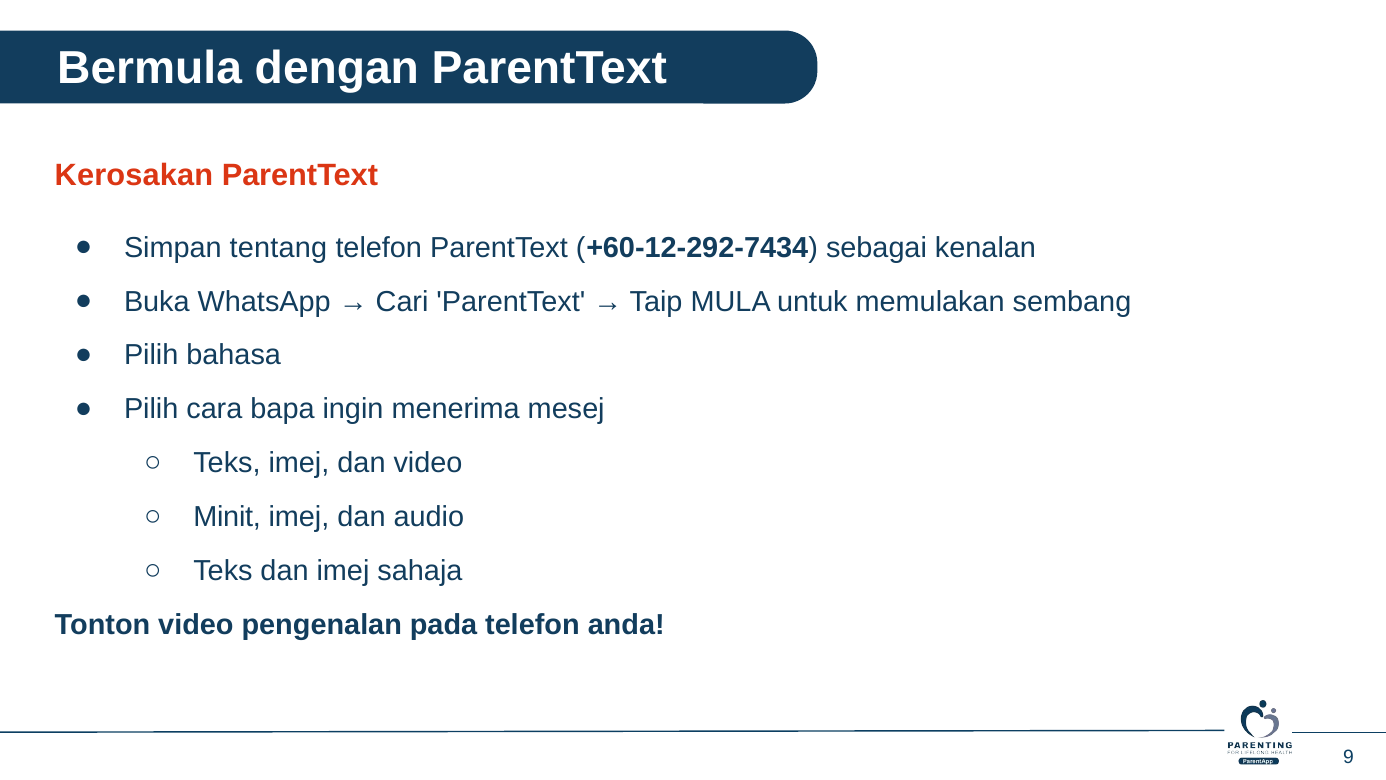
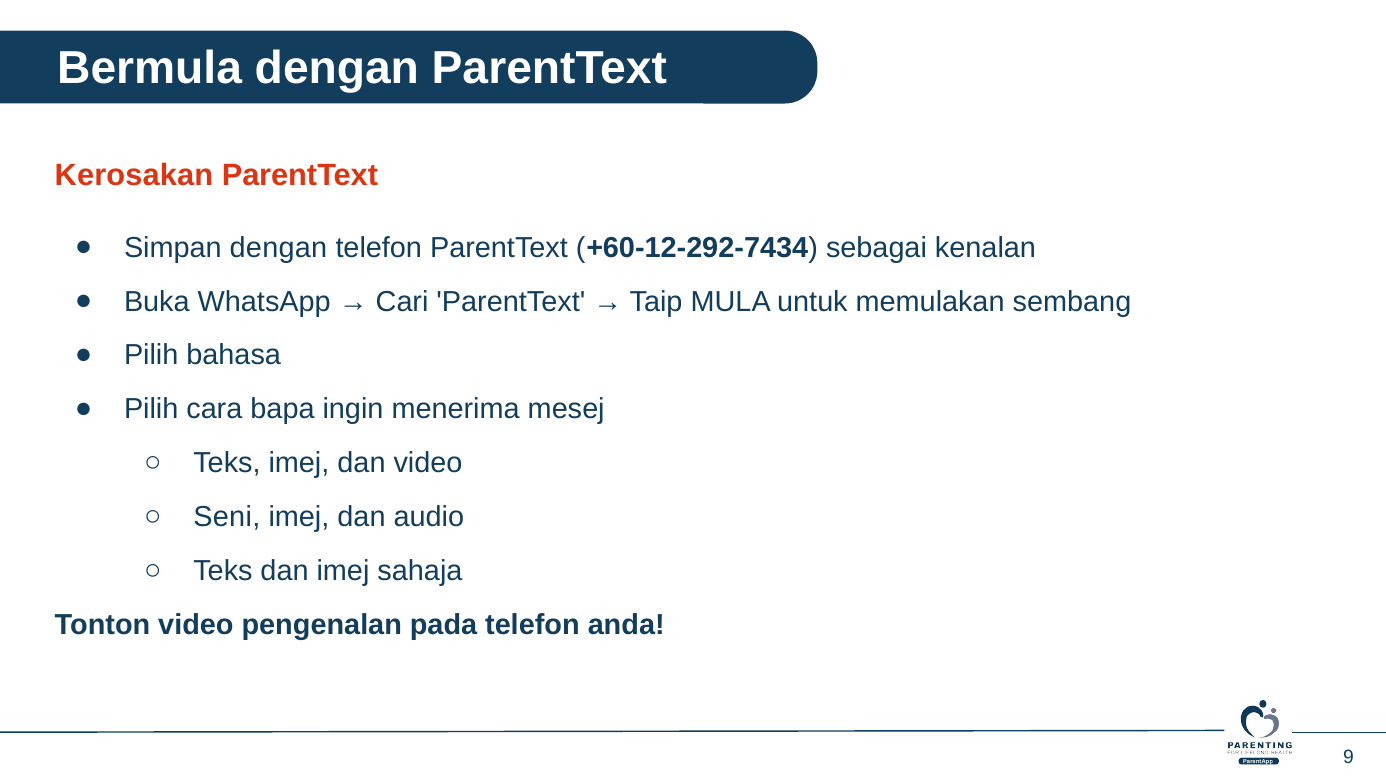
Simpan tentang: tentang -> dengan (278, 247)
Minit: Minit -> Seni (227, 517)
